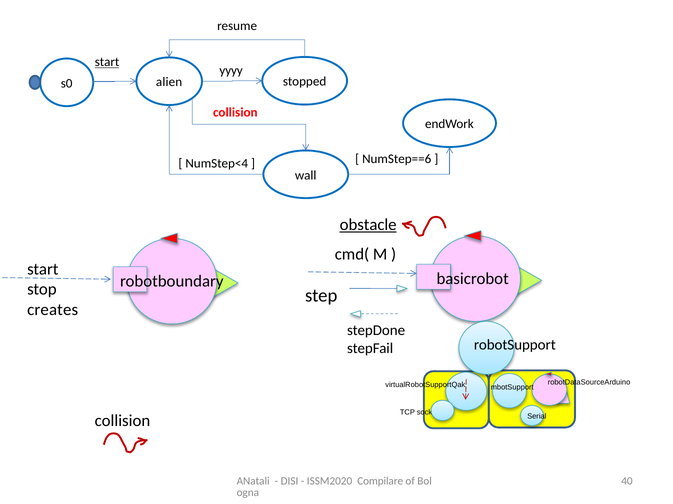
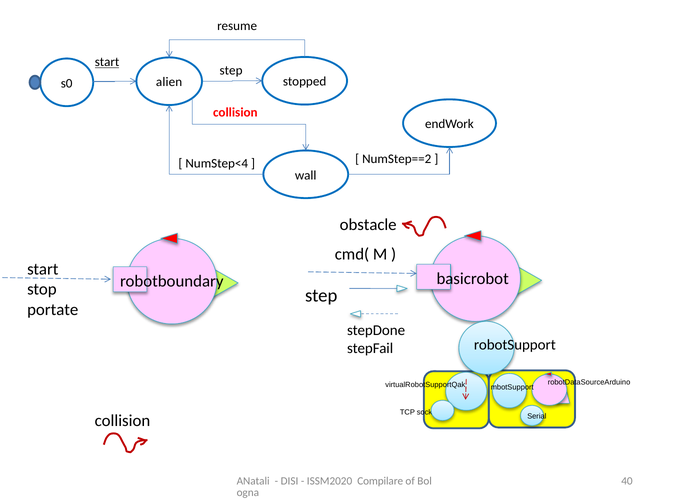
yyyy: yyyy -> step (231, 71)
NumStep==6: NumStep==6 -> NumStep==2 (397, 159)
obstacle underline: present -> none (368, 225)
creates: creates -> portate (53, 310)
